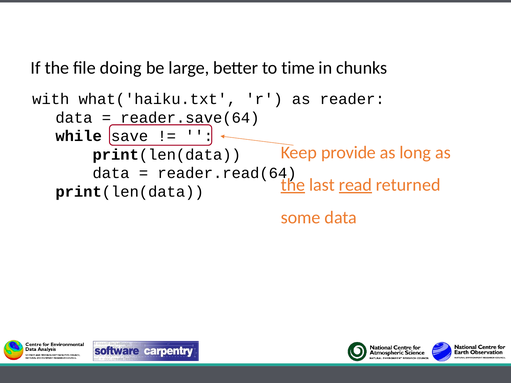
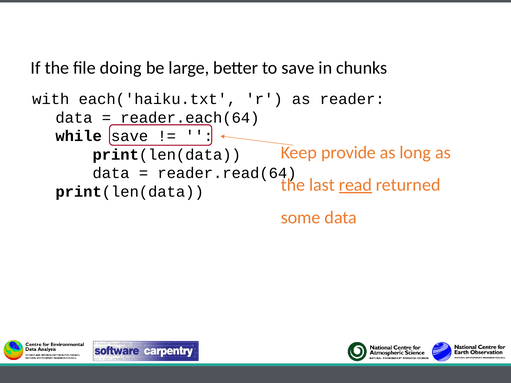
to time: time -> save (298, 68)
what('haiku.txt: what('haiku.txt -> each('haiku.txt (157, 99)
reader.save(64: reader.save(64 -> reader.each(64 (190, 118)
the underline: present -> none (293, 185)
